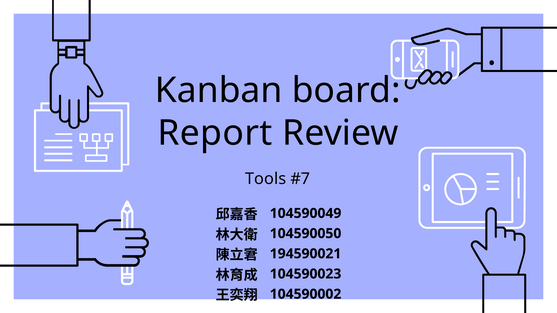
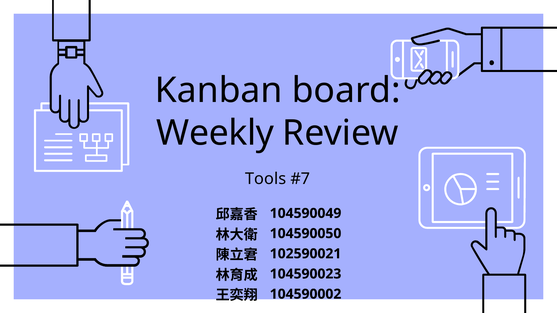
Report: Report -> Weekly (215, 133)
194590021: 194590021 -> 102590021 (306, 254)
